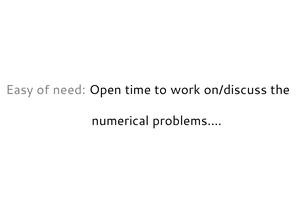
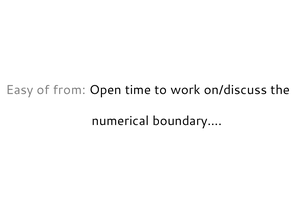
need: need -> from (69, 90)
problems…: problems… -> boundary… (187, 121)
